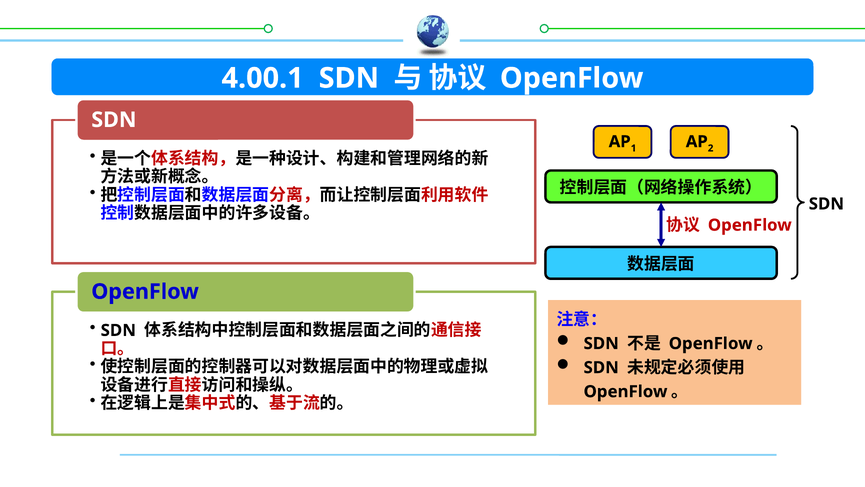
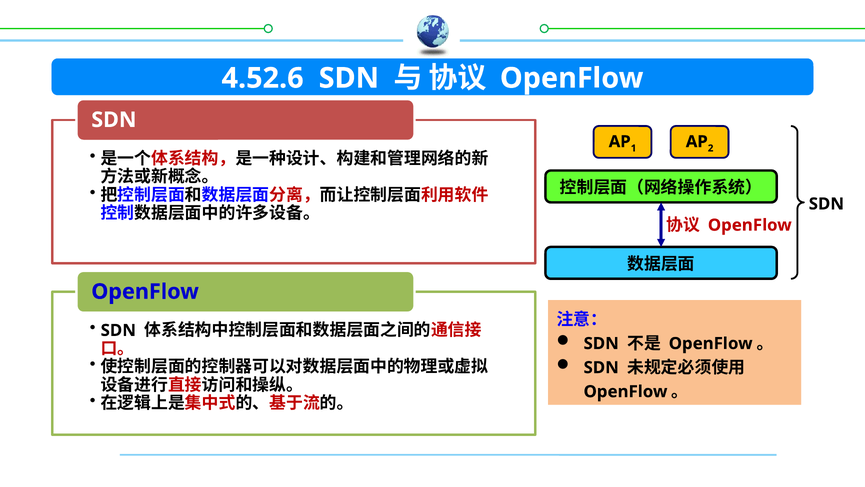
4.00.1: 4.00.1 -> 4.52.6 (263, 78)
